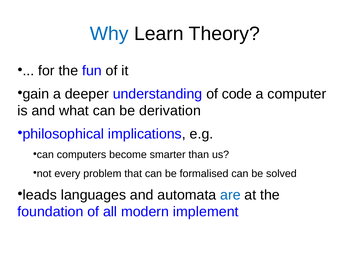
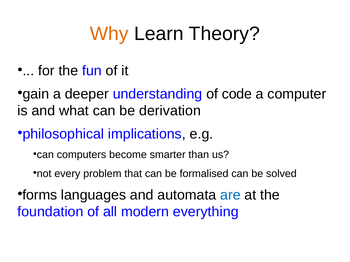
Why colour: blue -> orange (109, 34)
leads: leads -> forms (40, 195)
implement: implement -> everything (206, 212)
